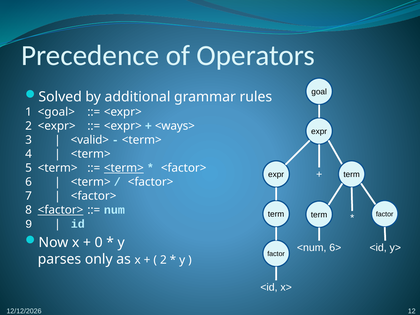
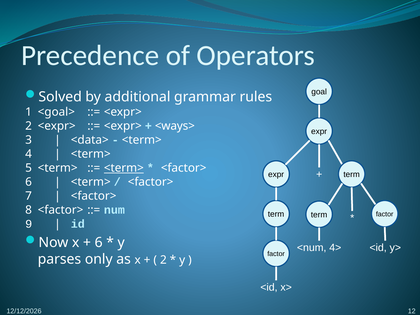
<valid>: <valid> -> <data> (90, 140)
<factor> underline: present -> none (61, 210)
0: 0 -> 6 (99, 242)
6>: 6> -> 4> (335, 248)
